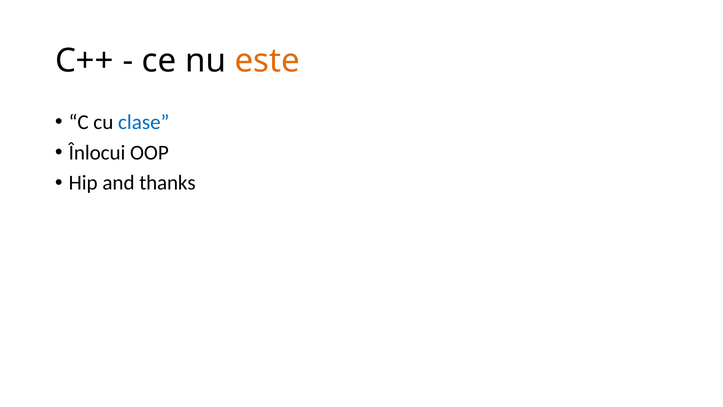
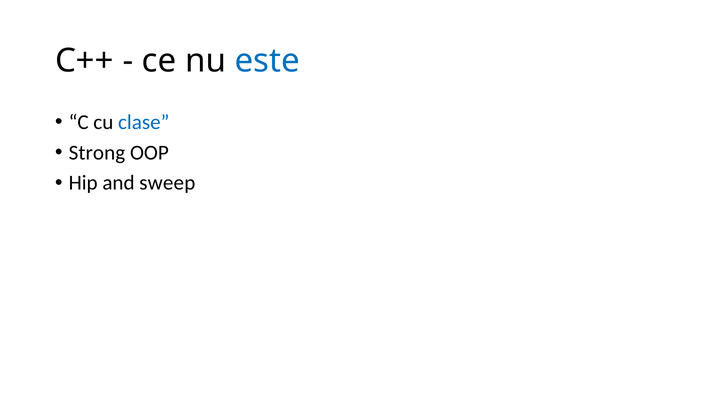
este colour: orange -> blue (267, 61)
Înlocui: Înlocui -> Strong (97, 153)
thanks: thanks -> sweep (167, 183)
